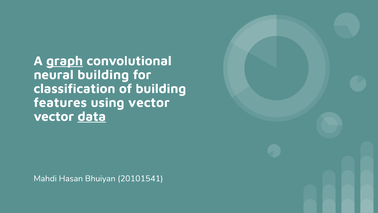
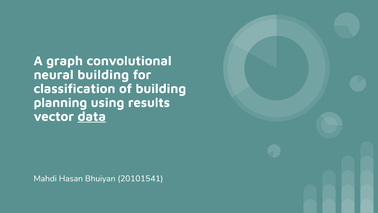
graph underline: present -> none (65, 61)
features: features -> planning (60, 102)
using vector: vector -> results (149, 102)
